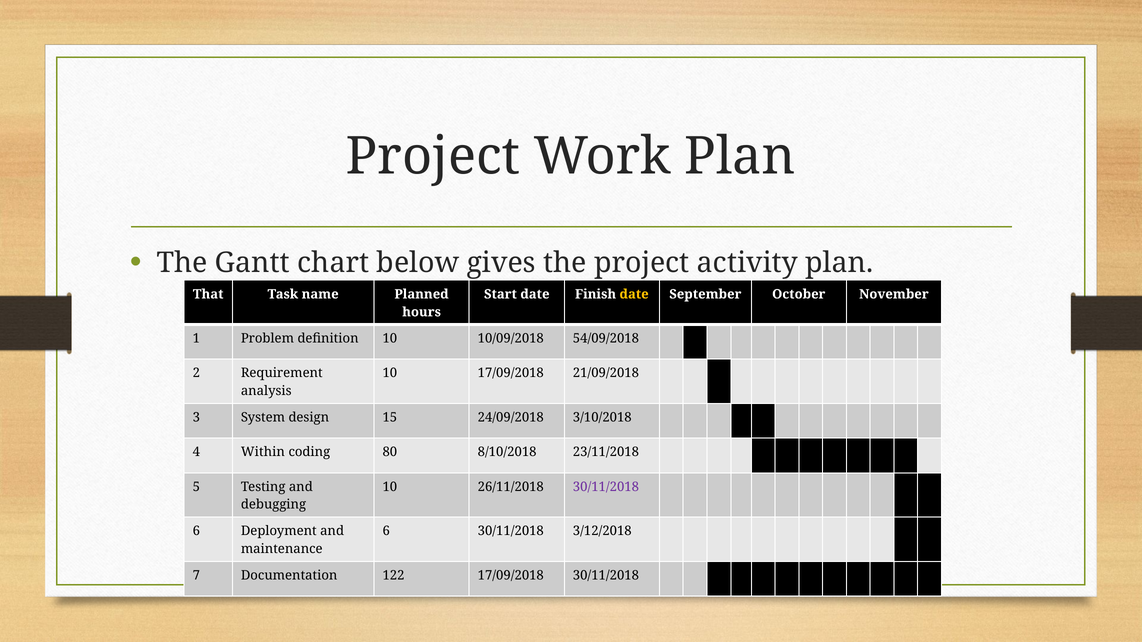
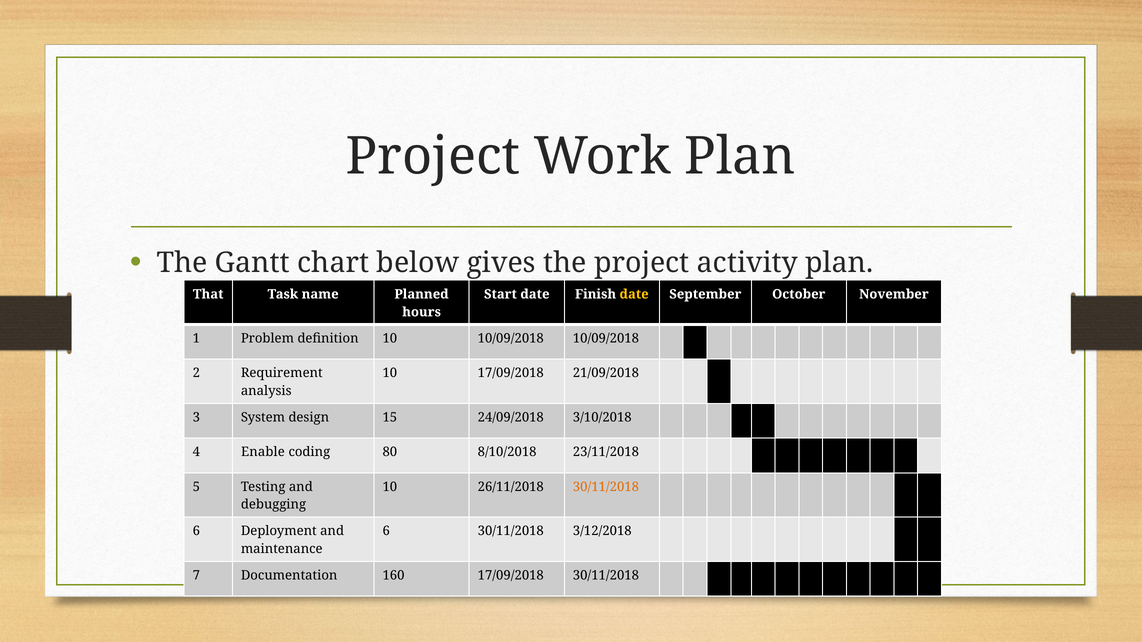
10/09/2018 54/09/2018: 54/09/2018 -> 10/09/2018 (606, 339)
Within: Within -> Enable (263, 452)
30/11/2018 colour: purple -> orange (606, 487)
122: 122 -> 160 (394, 576)
